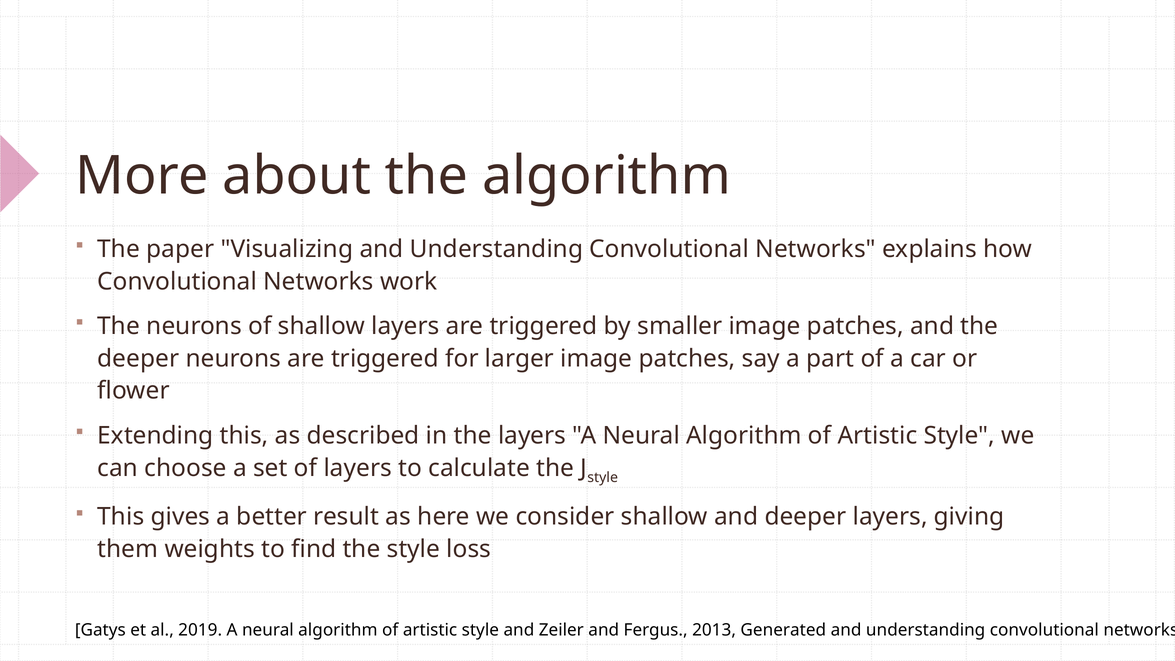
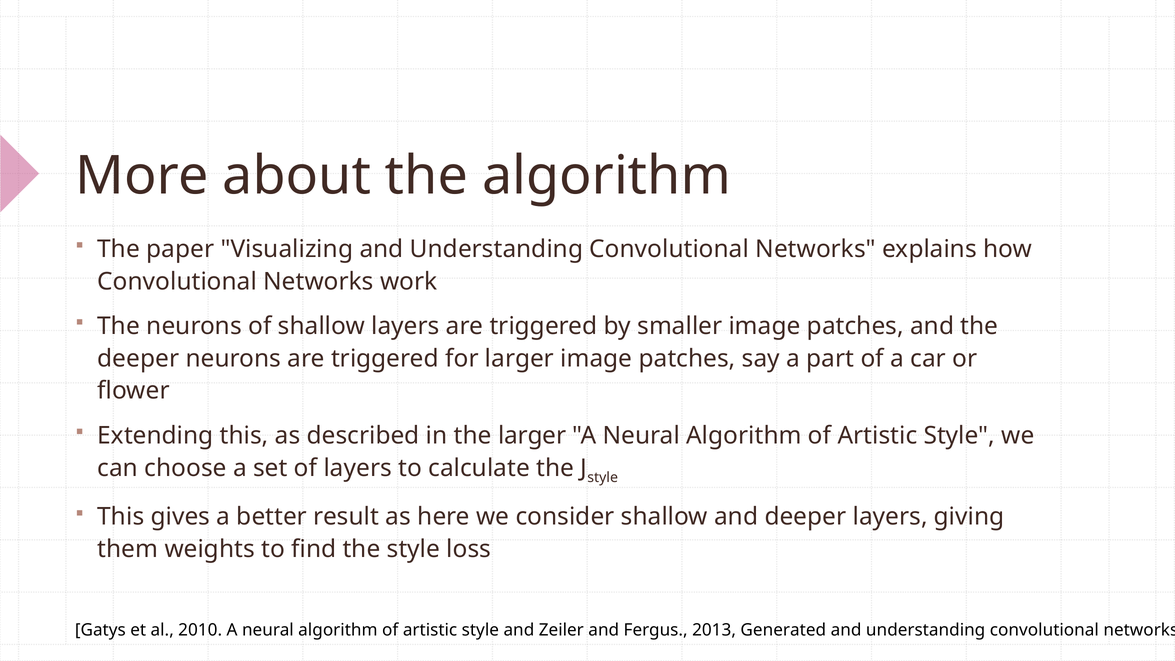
the layers: layers -> larger (532, 435)
2019: 2019 -> 2010 (200, 630)
